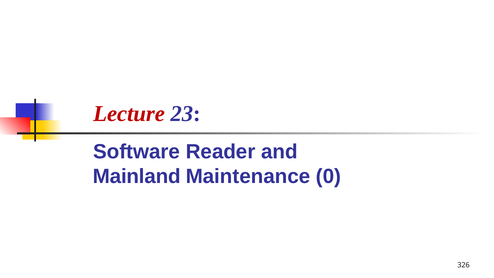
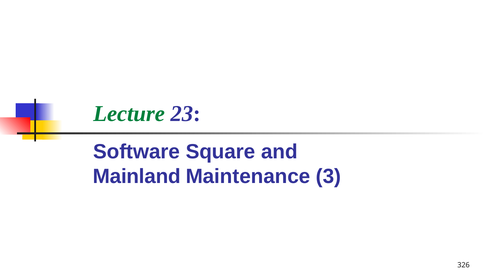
Lecture colour: red -> green (129, 114)
Reader: Reader -> Square (221, 152)
0: 0 -> 3 (329, 176)
